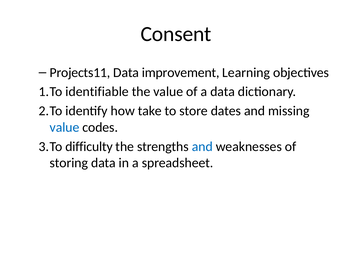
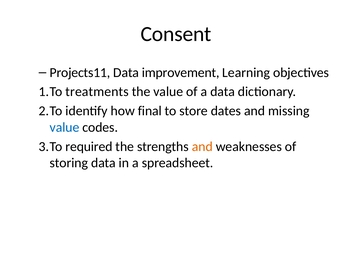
identifiable: identifiable -> treatments (97, 92)
take: take -> final (150, 111)
difficulty: difficulty -> required (89, 147)
and colour: blue -> orange (202, 147)
